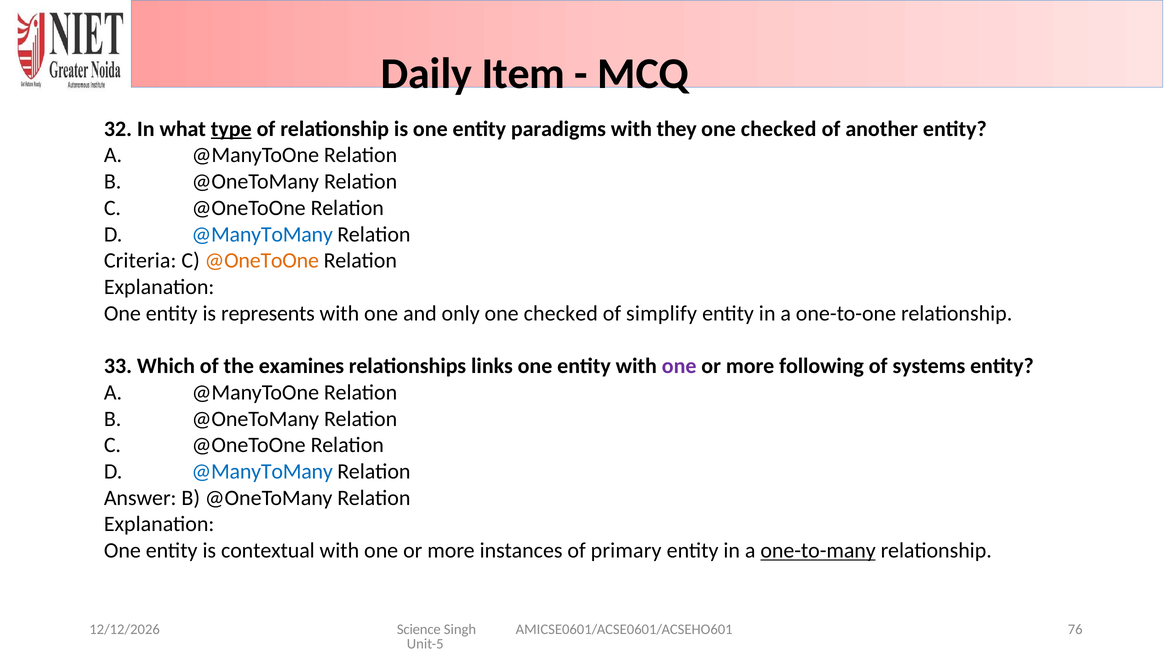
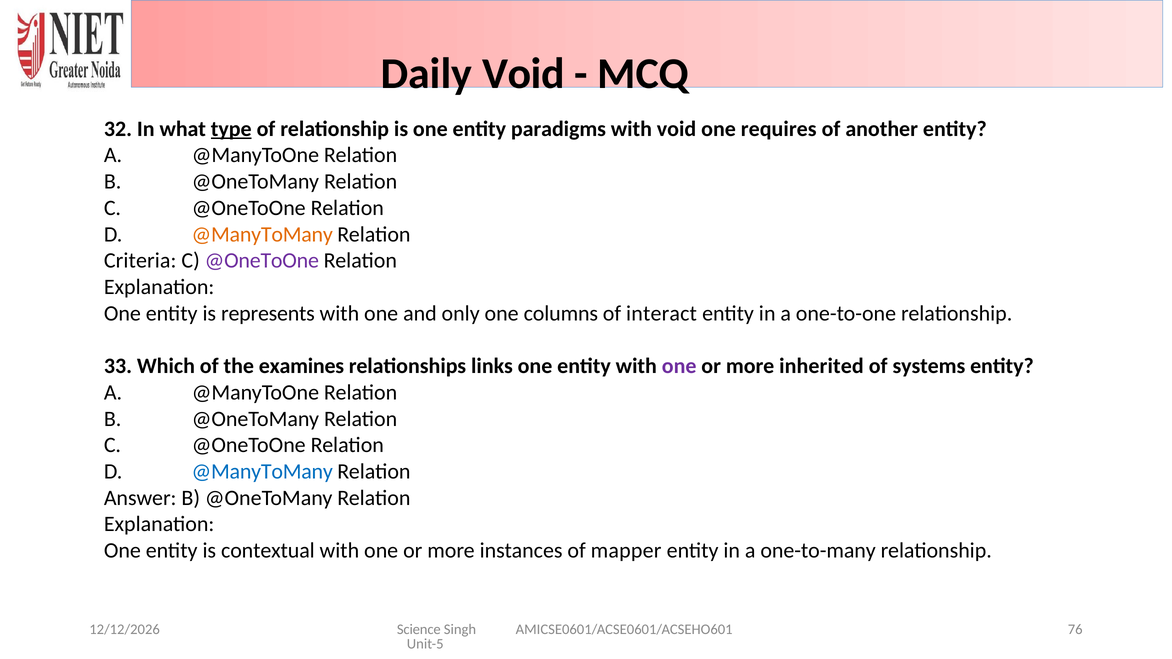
Daily Item: Item -> Void (523, 74)
with they: they -> void (677, 129)
checked: checked -> requires (779, 129)
@ManyToMany colour: blue -> orange (262, 234)
@OneToOne colour: orange -> purple (262, 261)
only one checked: checked -> columns (561, 313)
simplify: simplify -> interact (662, 313)
following: following -> inherited (821, 366)
primary: primary -> mapper (626, 551)
one-to-many underline: present -> none (818, 551)
